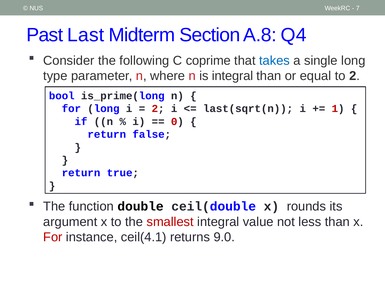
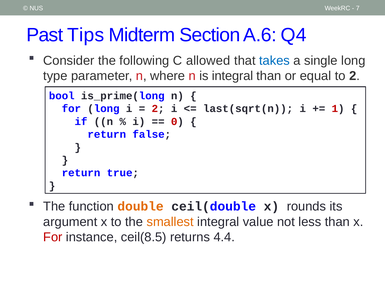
Last: Last -> Tips (86, 35)
A.8: A.8 -> A.6 (260, 35)
coprime: coprime -> allowed (208, 61)
double colour: black -> orange (141, 206)
smallest colour: red -> orange (170, 222)
ceil(4.1: ceil(4.1 -> ceil(8.5 (144, 237)
9.0: 9.0 -> 4.4 (224, 237)
